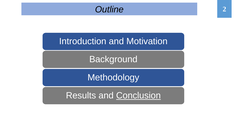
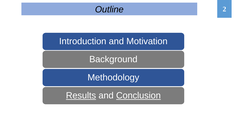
Results underline: none -> present (81, 95)
